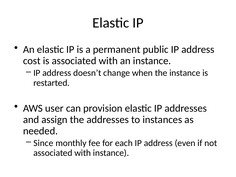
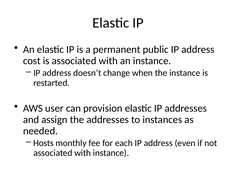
Since: Since -> Hosts (43, 143)
